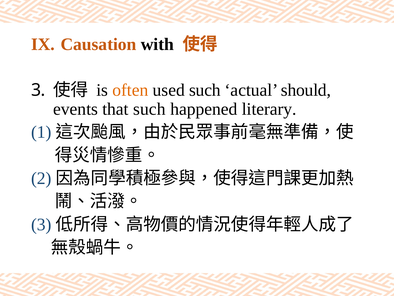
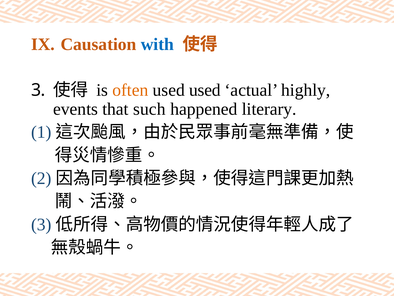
with colour: black -> blue (157, 44)
used such: such -> used (205, 90)
should: should -> highly (306, 90)
